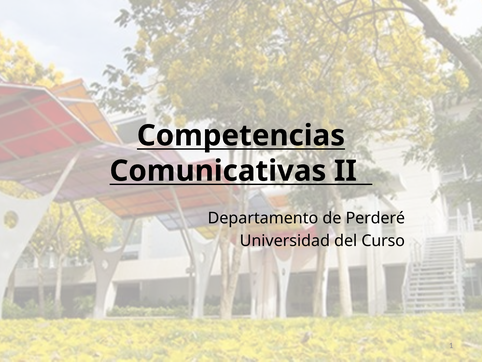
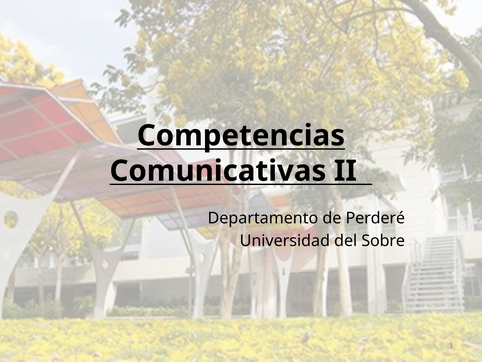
Curso: Curso -> Sobre (383, 241)
